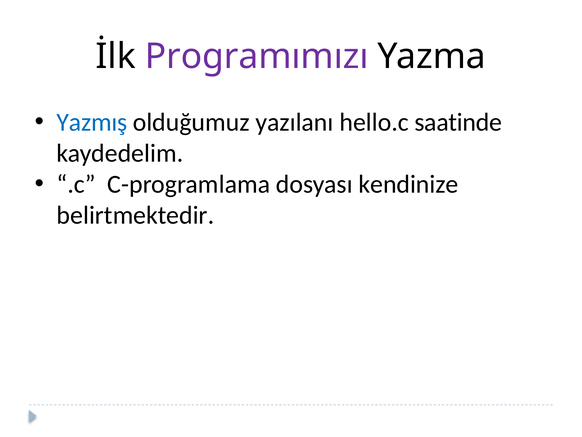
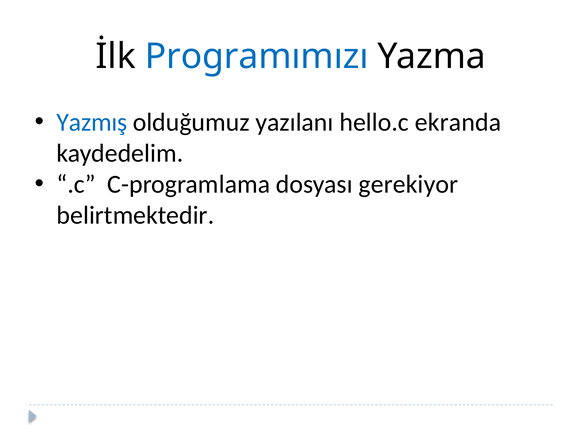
Programımızı colour: purple -> blue (257, 56)
saatinde: saatinde -> ekranda (458, 122)
kendinize: kendinize -> gerekiyor (408, 184)
